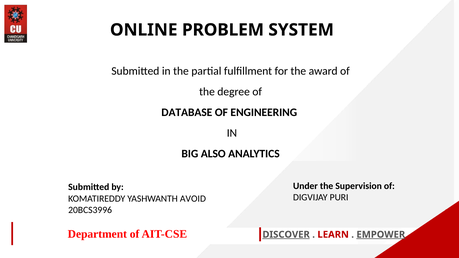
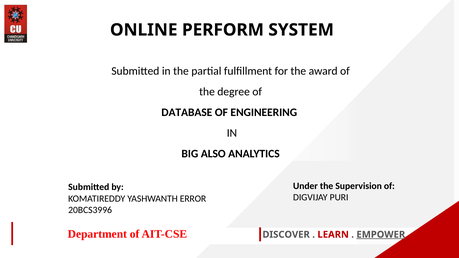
PROBLEM: PROBLEM -> PERFORM (223, 30)
AVOID: AVOID -> ERROR (193, 199)
DISCOVER underline: present -> none (286, 235)
